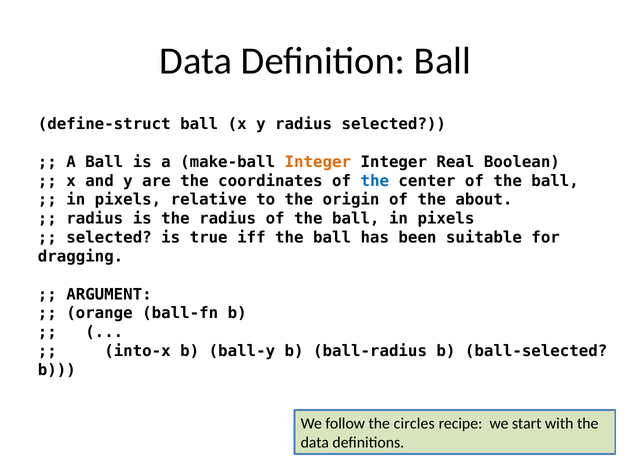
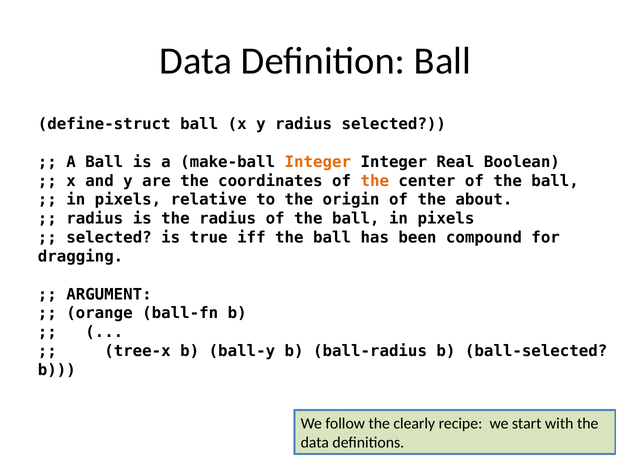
the colour: blue -> orange (375, 181)
suitable: suitable -> compound (484, 238)
into-x: into-x -> tree-x (137, 351)
circles: circles -> clearly (414, 424)
